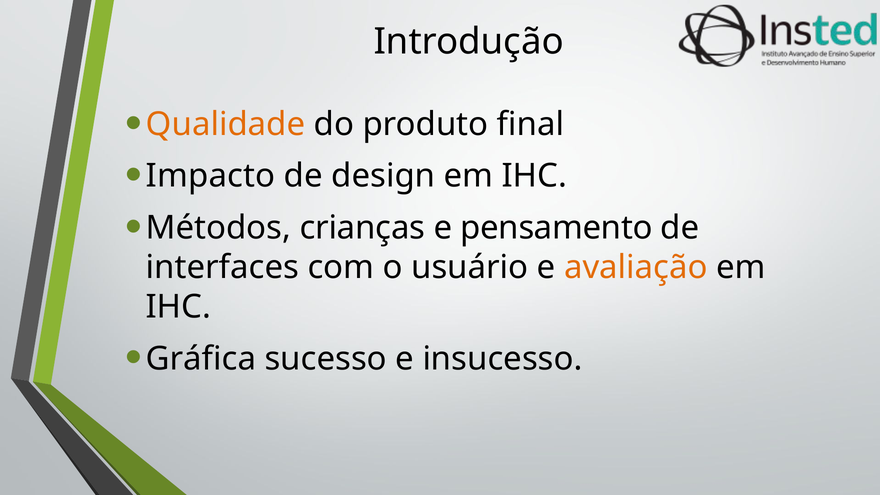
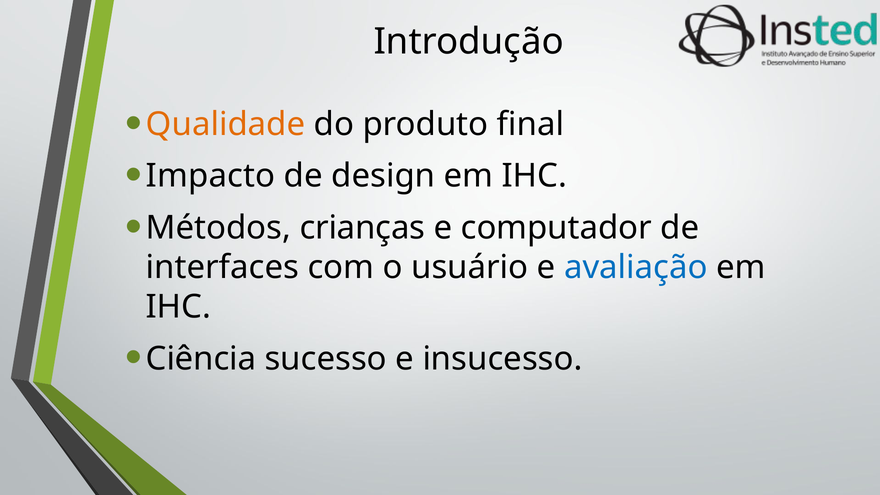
pensamento: pensamento -> computador (556, 228)
avaliação colour: orange -> blue (636, 267)
Gráfica: Gráfica -> Ciência (201, 359)
